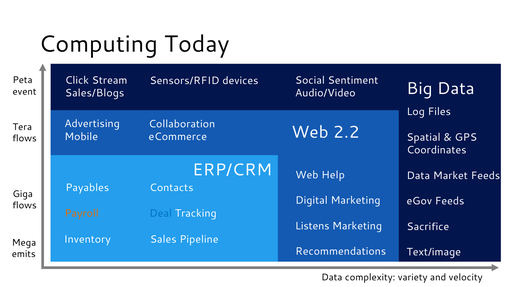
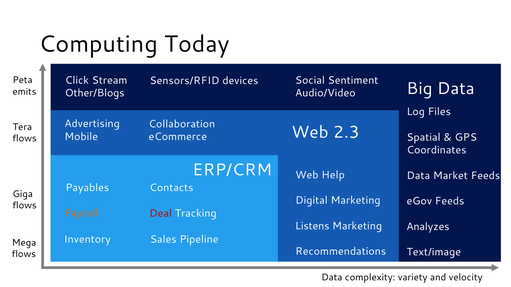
event: event -> emits (24, 92)
Sales/Blogs: Sales/Blogs -> Other/Blogs (95, 93)
2.2: 2.2 -> 2.3 (346, 132)
Deal colour: blue -> red (161, 214)
Sacrifice: Sacrifice -> Analyzes (428, 227)
emits: emits -> flows (24, 255)
